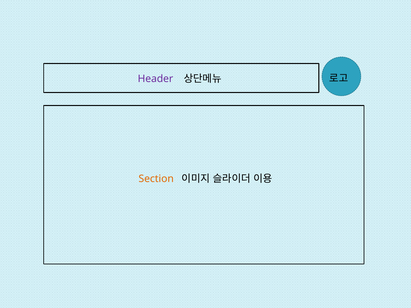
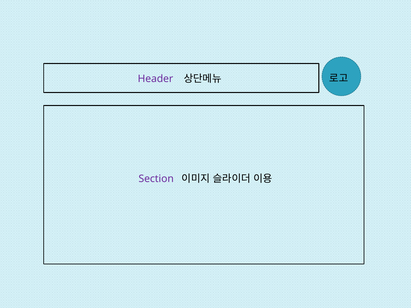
Section colour: orange -> purple (156, 179)
